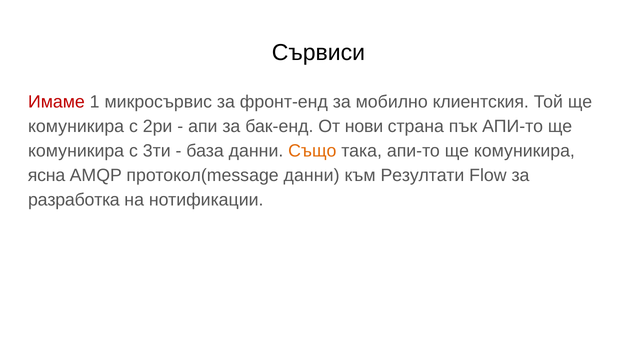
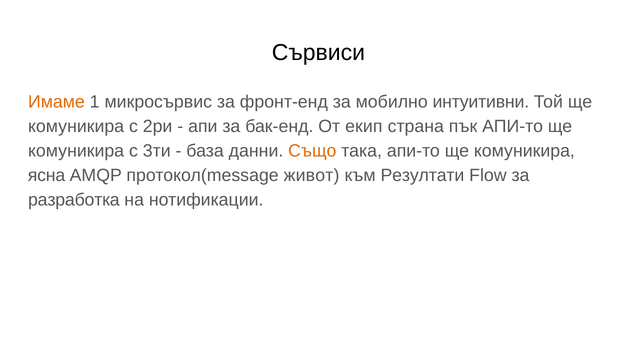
Имаме colour: red -> orange (56, 102)
клиентския: клиентския -> интуитивни (481, 102)
нови: нови -> екип (364, 126)
протокол(message данни: данни -> живот (312, 175)
